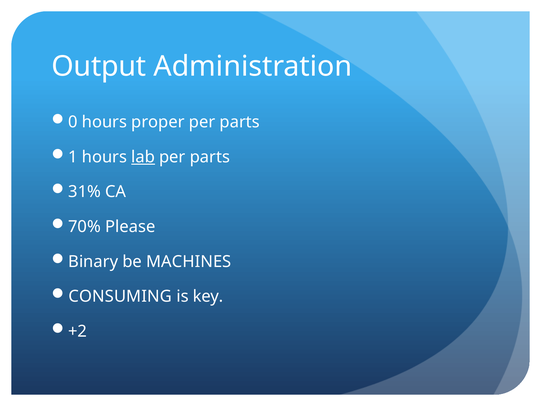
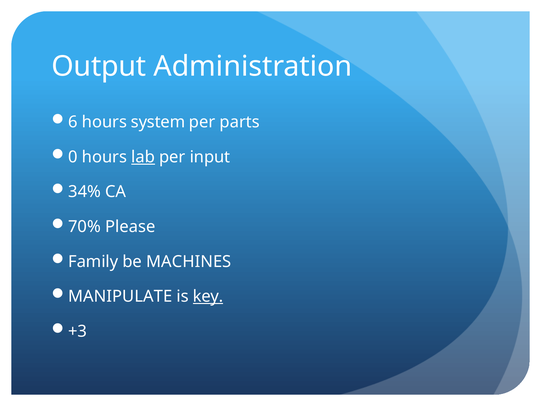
0: 0 -> 6 (73, 122)
proper: proper -> system (158, 122)
1: 1 -> 0 (73, 157)
parts: parts -> input (210, 157)
31%: 31% -> 34% (85, 192)
Binary: Binary -> Family (93, 261)
CONSUMING: CONSUMING -> MANIPULATE (120, 296)
key underline: none -> present (208, 296)
+2: +2 -> +3 (78, 331)
